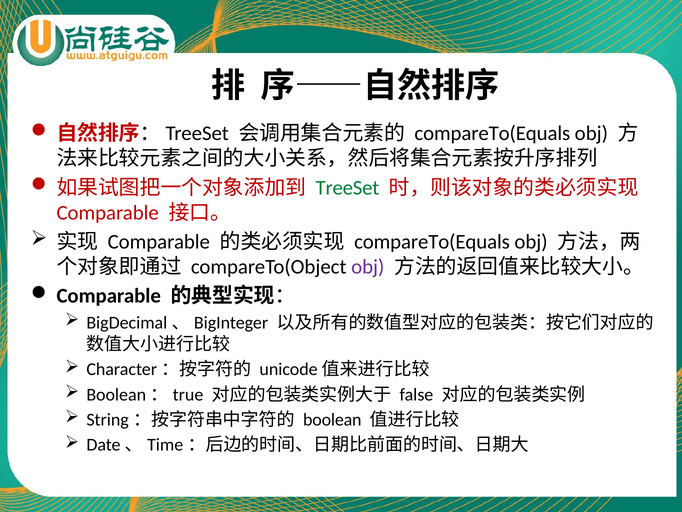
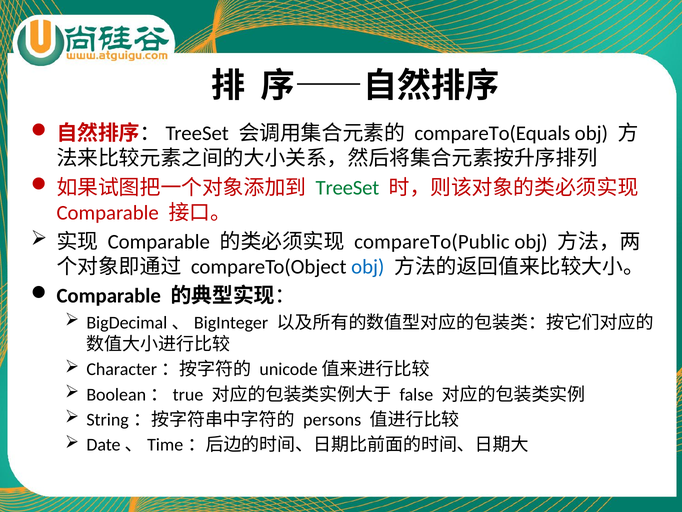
compareTo(Equals: compareTo(Equals -> compareTo(Public (432, 242)
obj colour: purple -> blue (368, 267)
boolean: boolean -> persons (332, 419)
